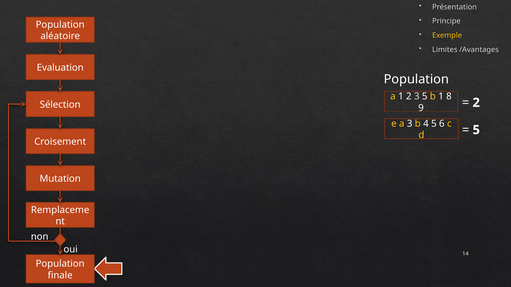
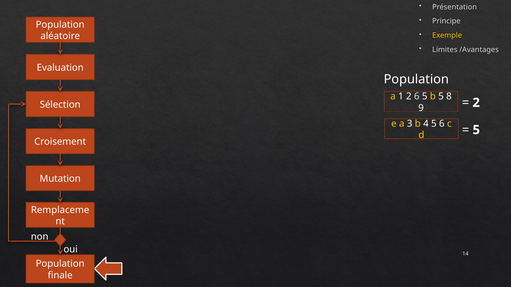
2 3: 3 -> 6 (417, 97)
b 1: 1 -> 5 (441, 97)
